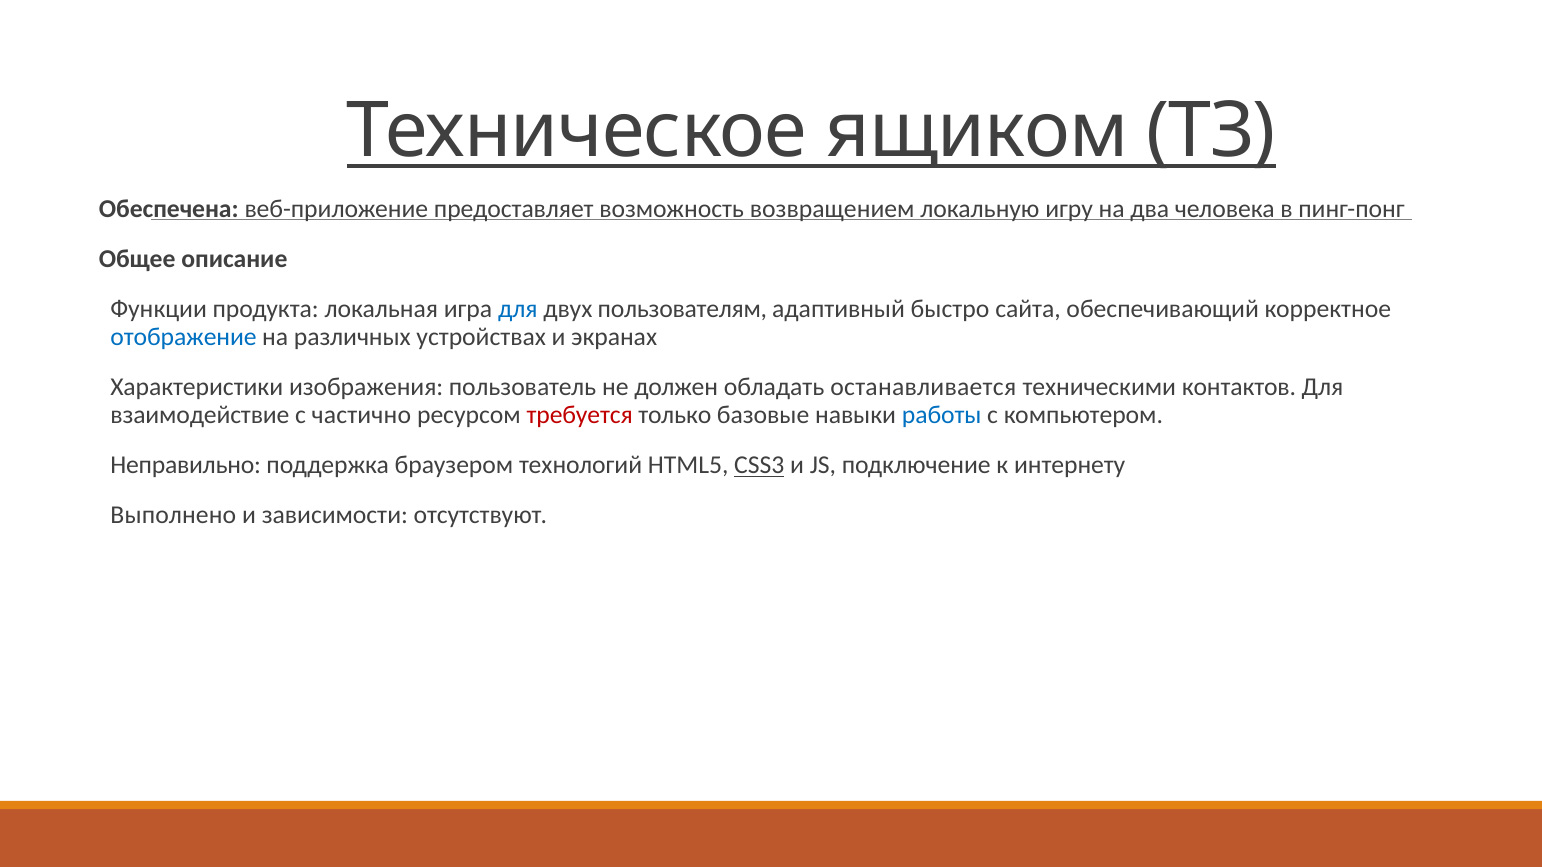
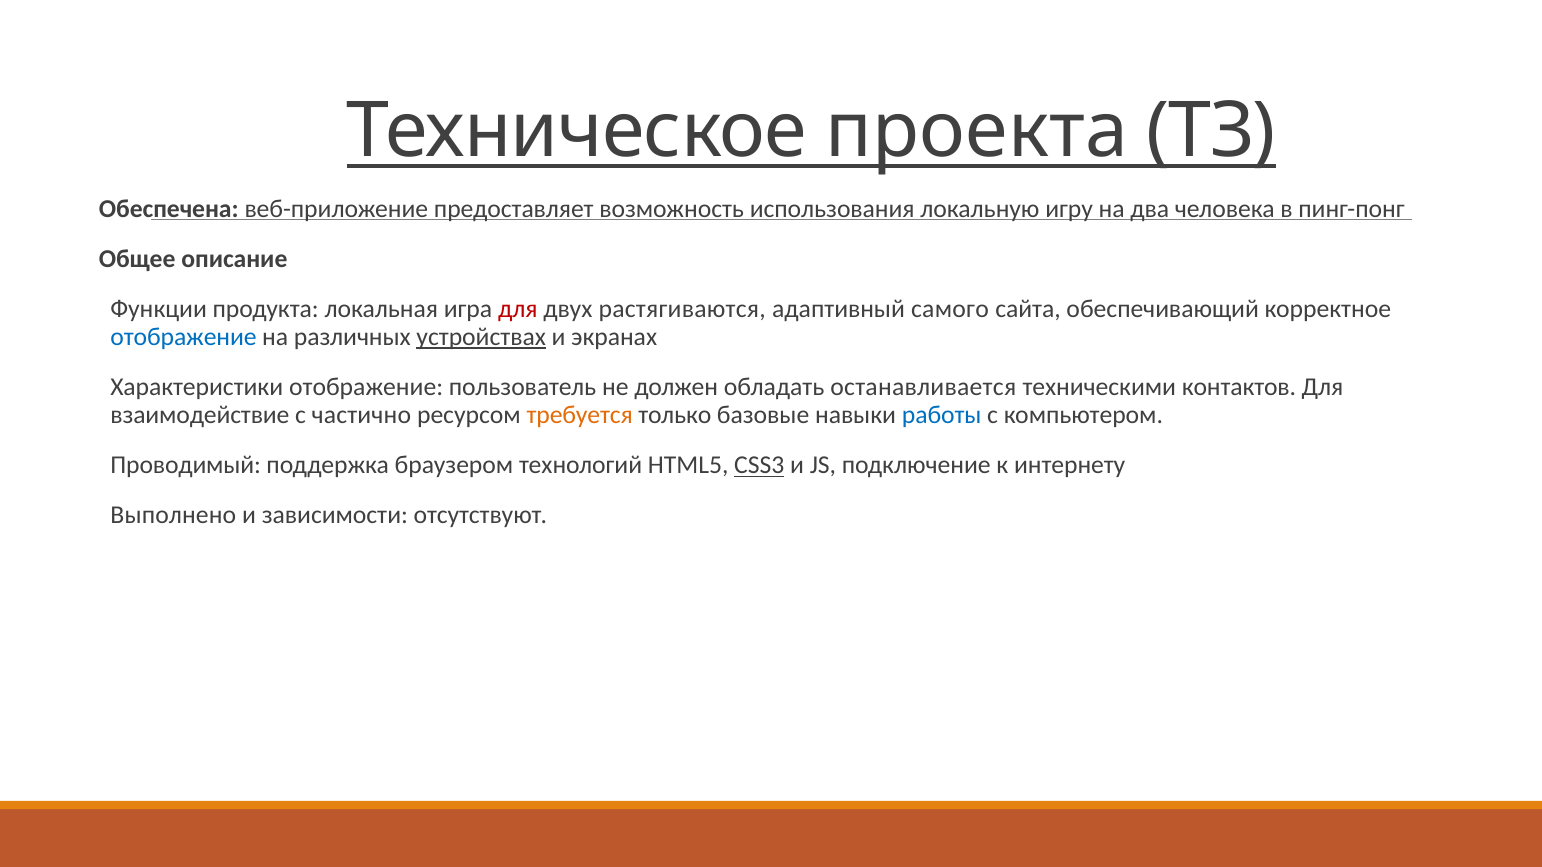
ящиком: ящиком -> проекта (977, 131)
возвращением: возвращением -> использования (832, 209)
для colour: blue -> red (518, 310)
пользователям: пользователям -> растягиваются (682, 310)
быстро: быстро -> самого (950, 310)
устройствах underline: none -> present (481, 337)
Характеристики изображения: изображения -> отображение (366, 388)
требуется colour: red -> orange (580, 415)
Неправильно: Неправильно -> Проводимый (186, 466)
